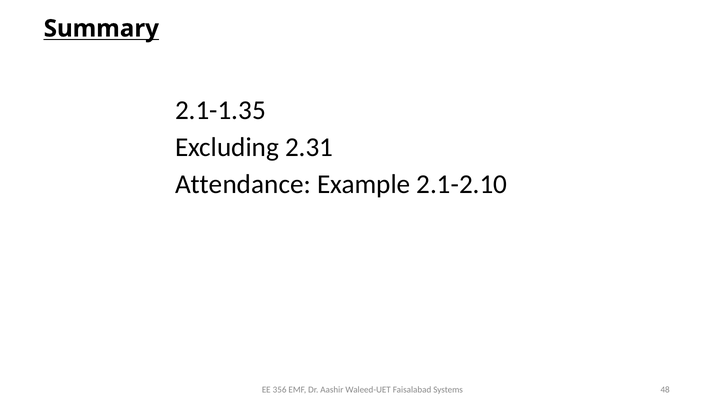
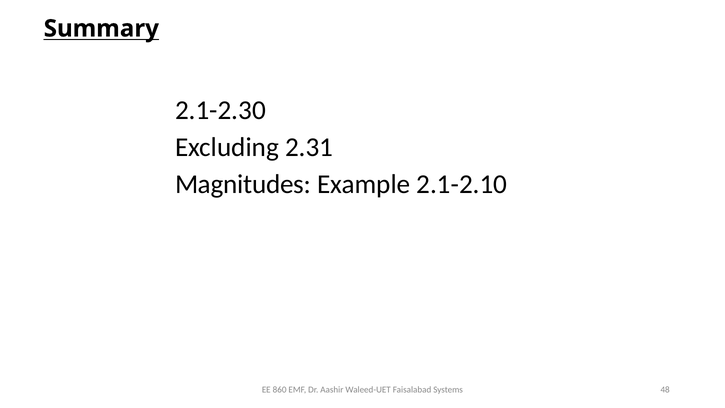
2.1-1.35: 2.1-1.35 -> 2.1-2.30 (220, 110)
Attendance: Attendance -> Magnitudes (243, 184)
356: 356 -> 860 (280, 389)
